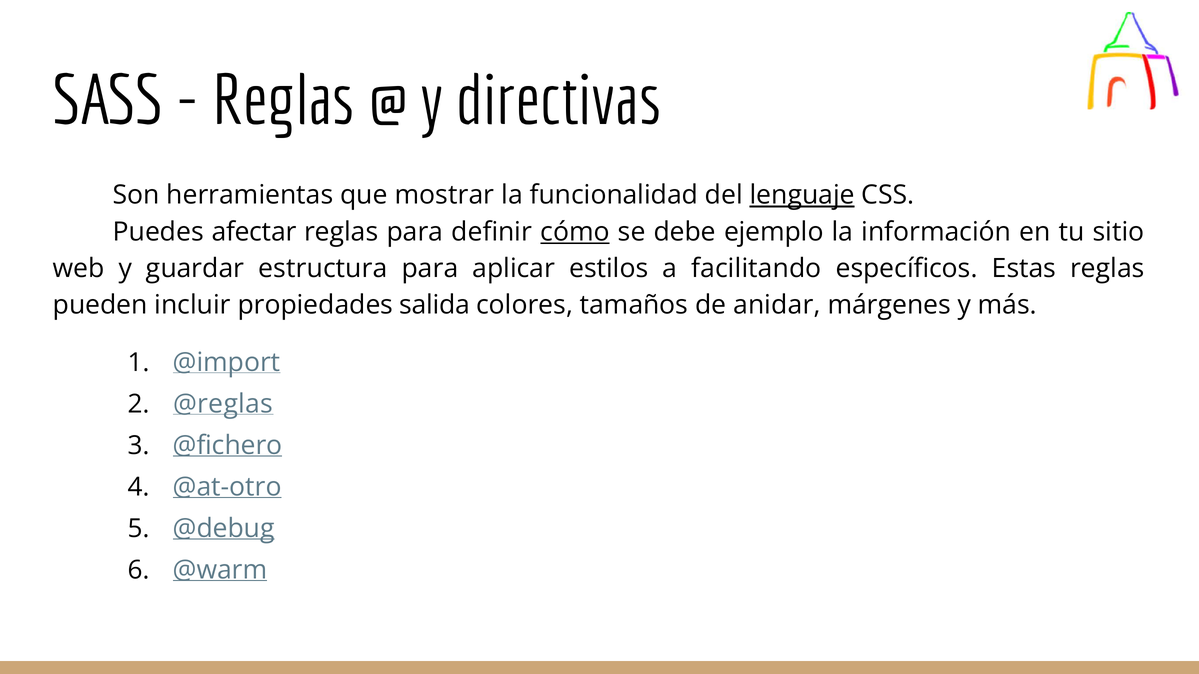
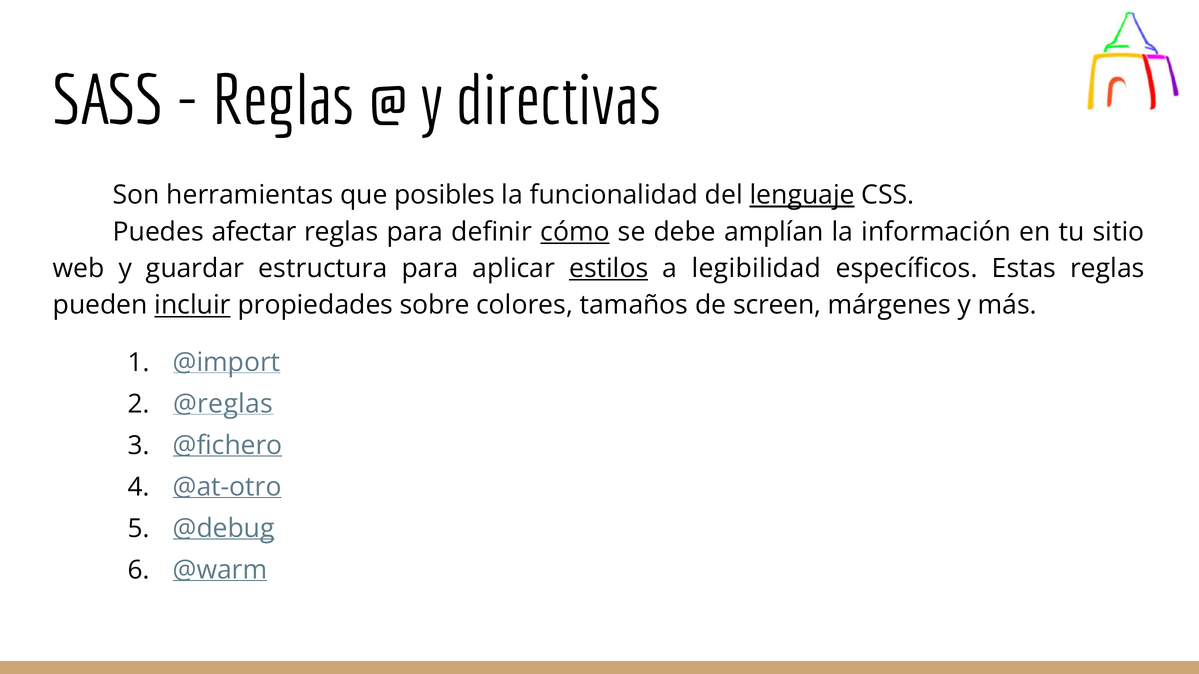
mostrar: mostrar -> posibles (445, 195)
ejemplo: ejemplo -> amplían (774, 232)
estilos underline: none -> present (609, 269)
facilitando: facilitando -> legibilidad (756, 269)
incluir underline: none -> present (193, 305)
salida: salida -> sobre (435, 305)
anidar: anidar -> screen (777, 305)
